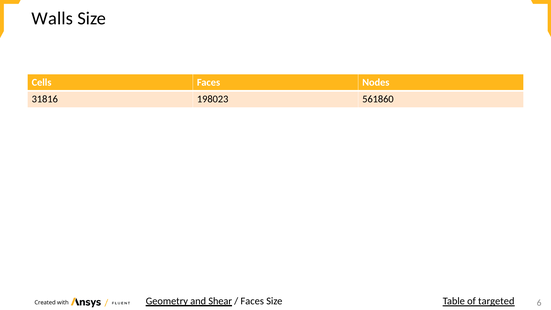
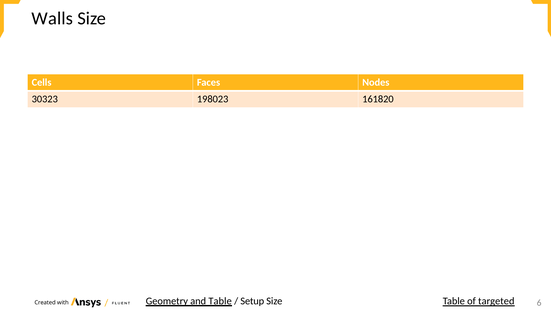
31816: 31816 -> 30323 (45, 99)
561860: 561860 -> 161820 (378, 99)
and Shear: Shear -> Table (220, 301)
Faces: Faces -> Setup (252, 301)
